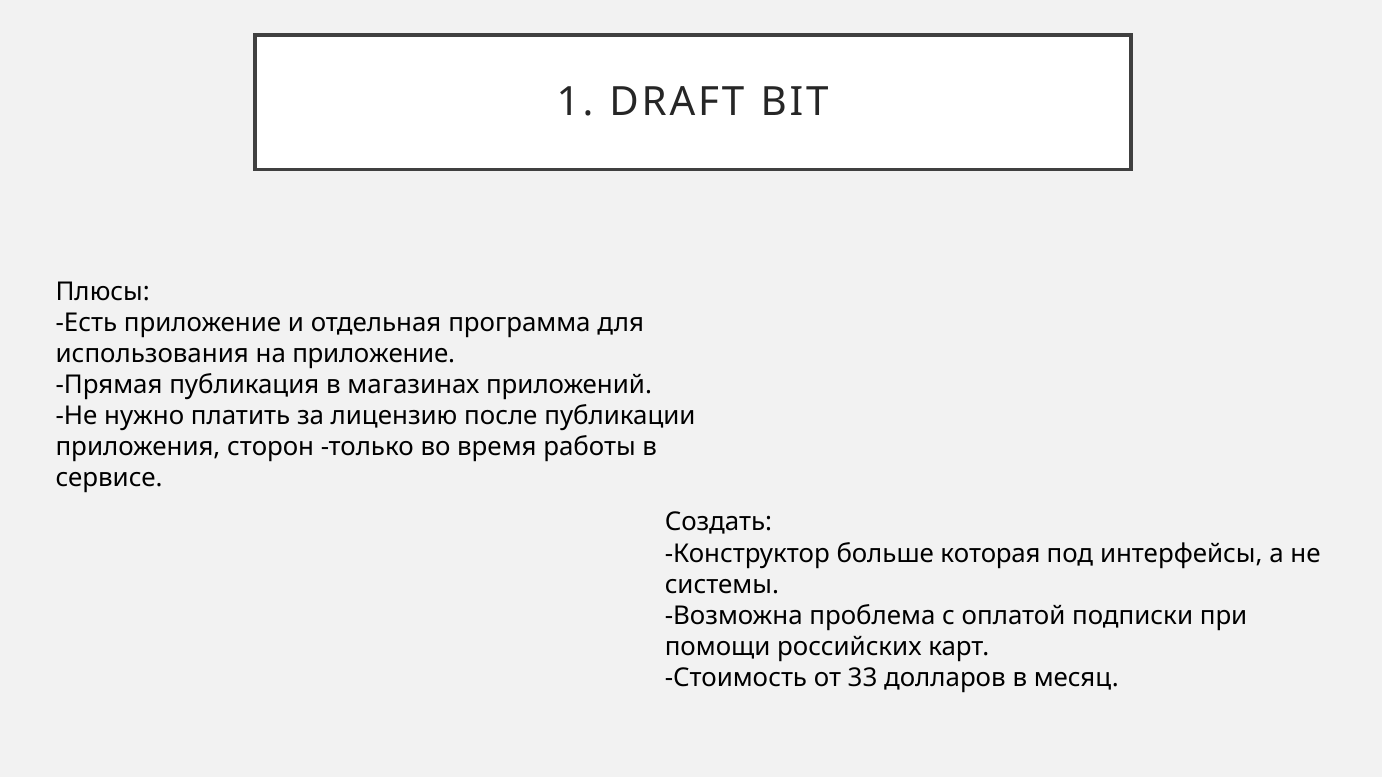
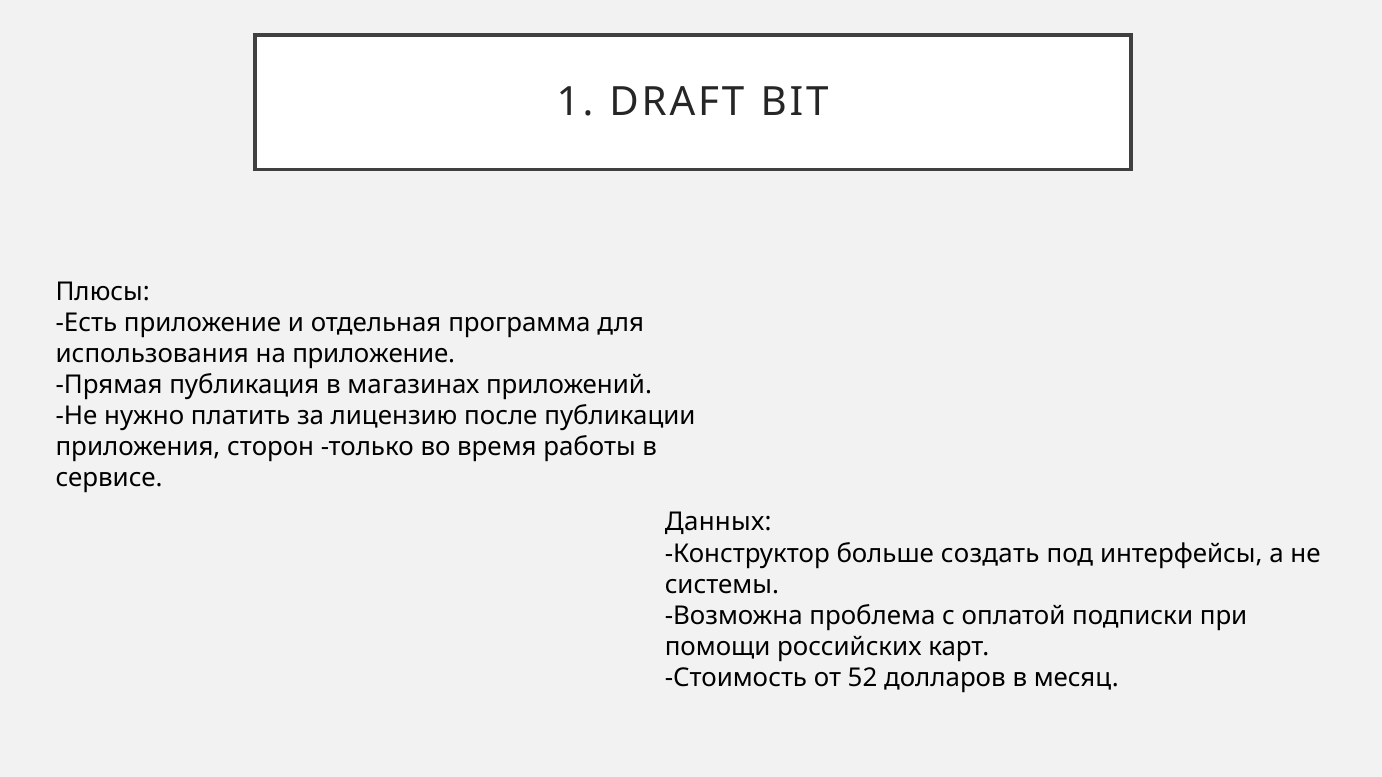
Создать: Создать -> Данных (718, 523)
которая: которая -> создать (990, 554)
33: 33 -> 52 (863, 678)
